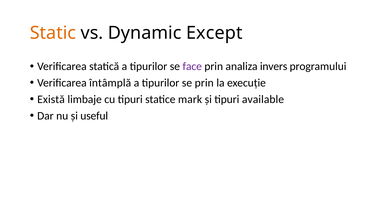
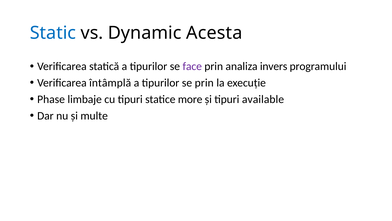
Static colour: orange -> blue (53, 33)
Except: Except -> Acesta (214, 33)
Există: Există -> Phase (51, 99)
mark: mark -> more (190, 99)
useful: useful -> multe (94, 116)
